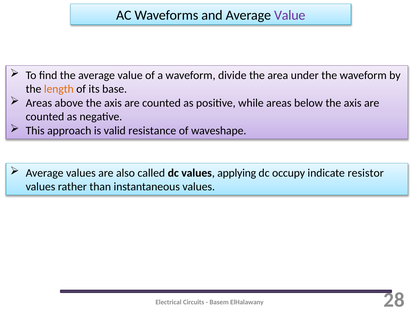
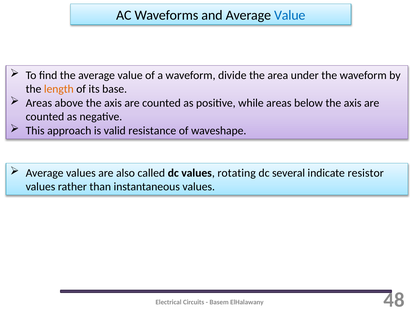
Value colour: purple -> blue (290, 15)
applying: applying -> rotating (237, 173)
occupy: occupy -> several (289, 173)
28: 28 -> 48 (394, 300)
